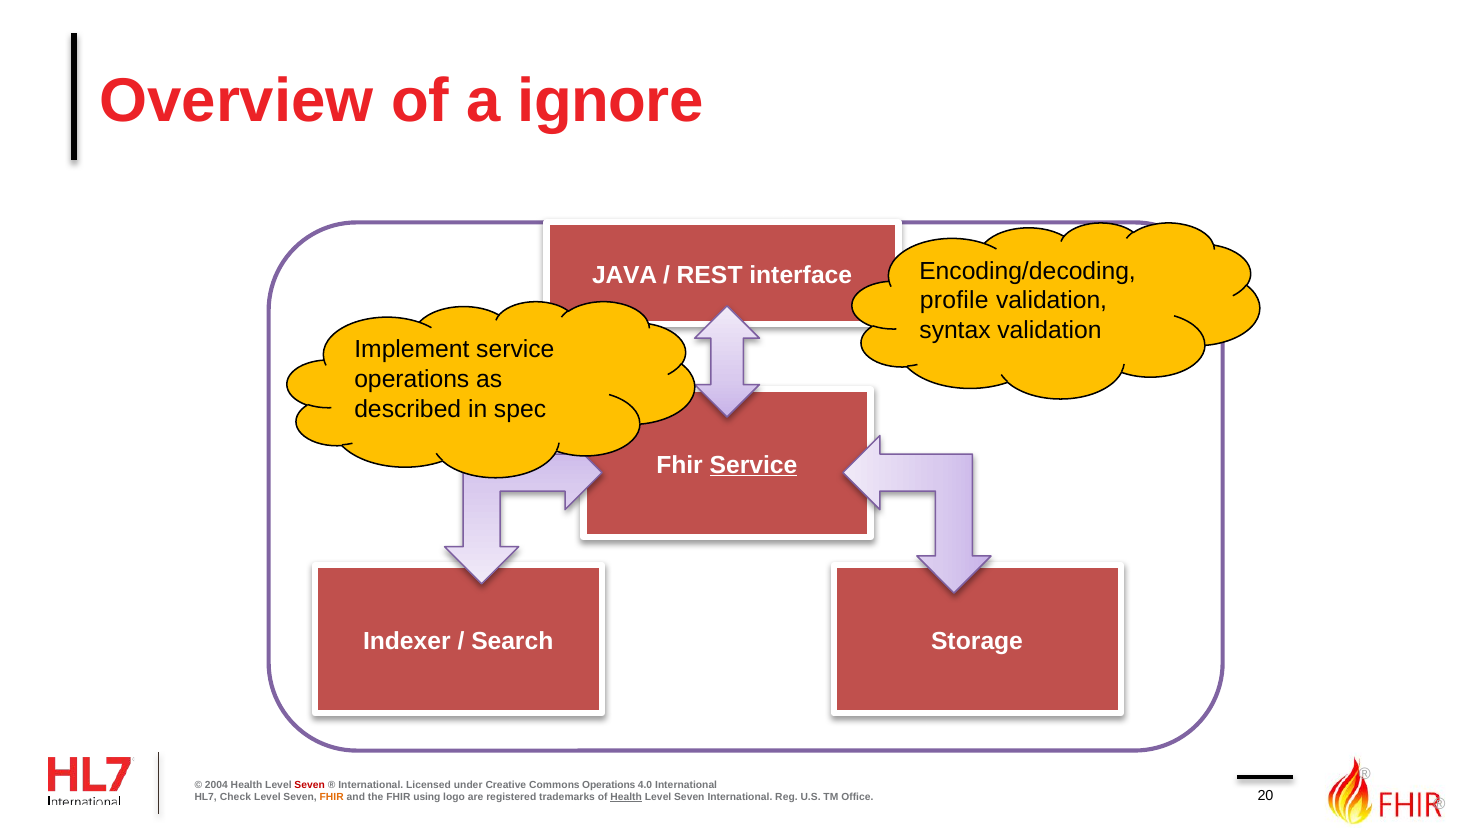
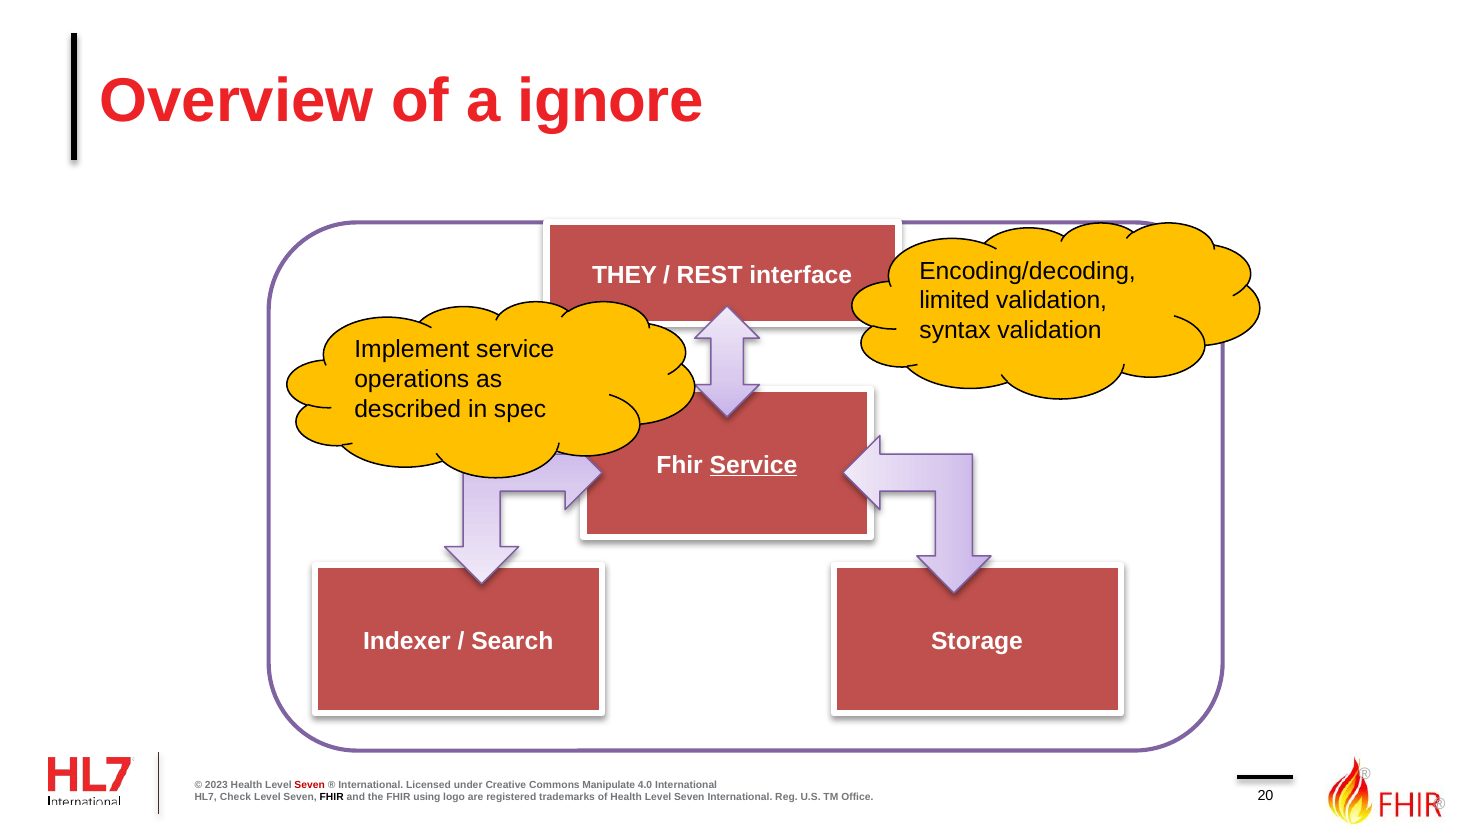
JAVA: JAVA -> THEY (625, 275)
profile: profile -> limited (954, 301)
2004: 2004 -> 2023 (216, 785)
Commons Operations: Operations -> Manipulate (609, 785)
FHIR colour: orange -> black (332, 797)
Health underline: present -> none (626, 797)
